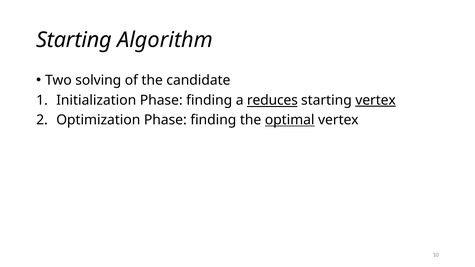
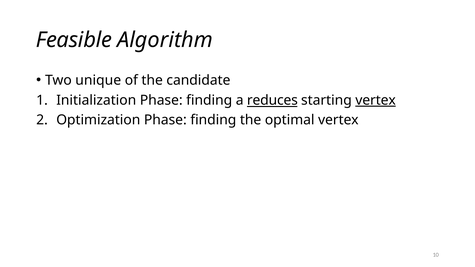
Starting: Starting -> Feasible (74, 40)
solving: solving -> unique (98, 80)
optimal underline: present -> none (290, 120)
